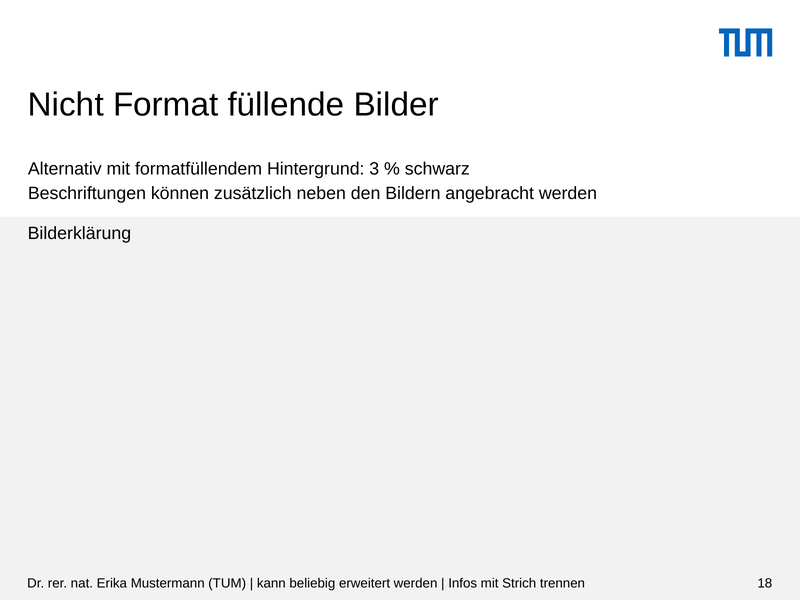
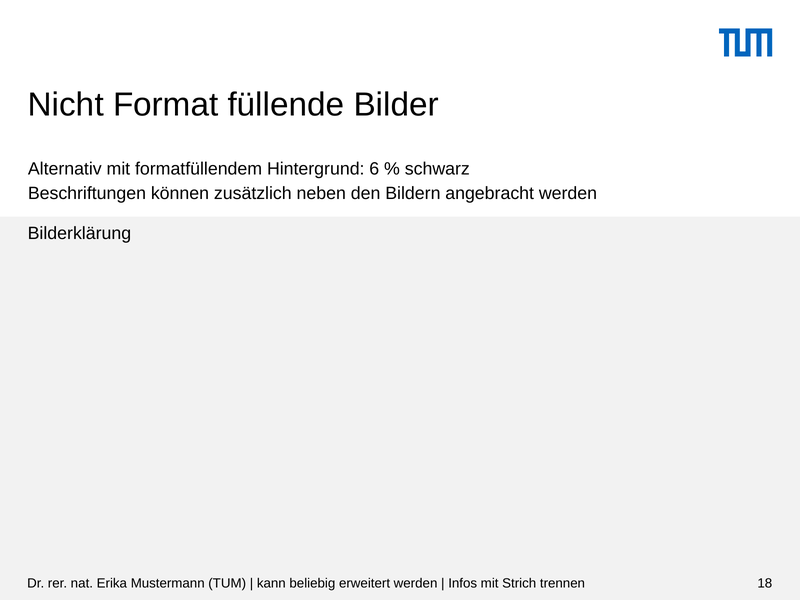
3: 3 -> 6 (374, 169)
